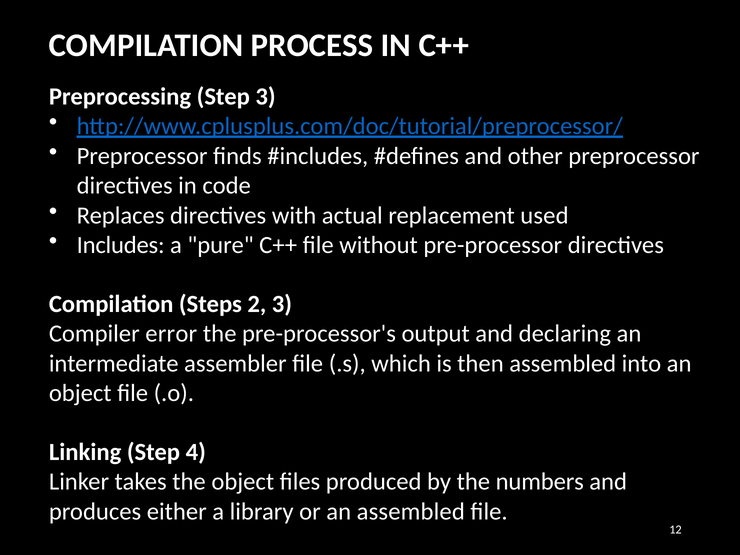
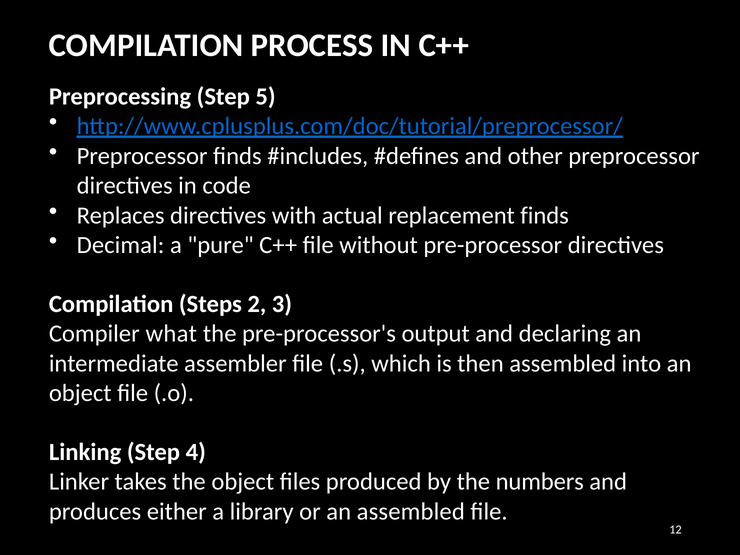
Step 3: 3 -> 5 (266, 97)
replacement used: used -> finds (545, 215)
Includes: Includes -> Decimal (121, 245)
error: error -> what (171, 334)
